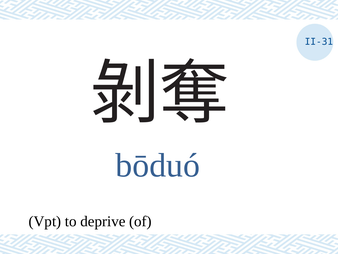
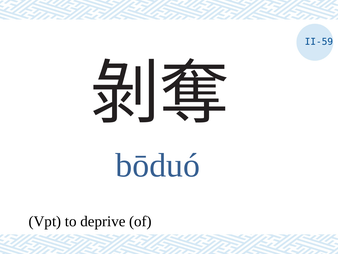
II-31: II-31 -> II-59 (319, 42)
